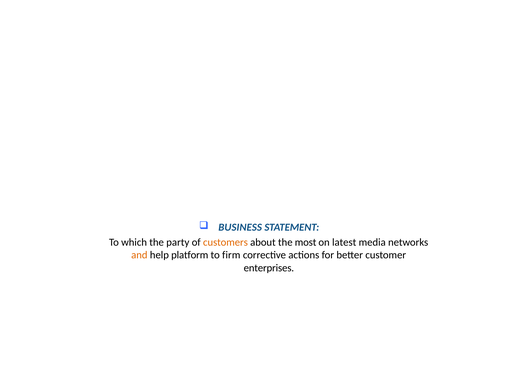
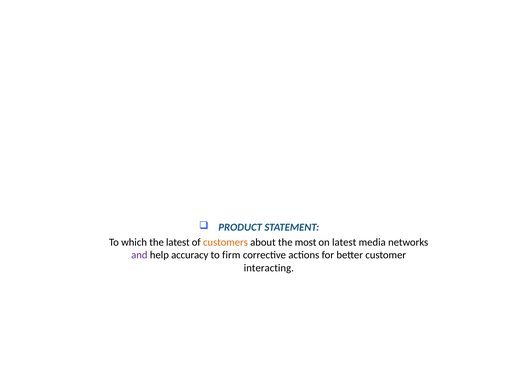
BUSINESS: BUSINESS -> PRODUCT (240, 227)
the party: party -> latest (178, 242)
and colour: orange -> purple (139, 255)
platform: platform -> accuracy (190, 255)
enterprises: enterprises -> interacting (269, 268)
